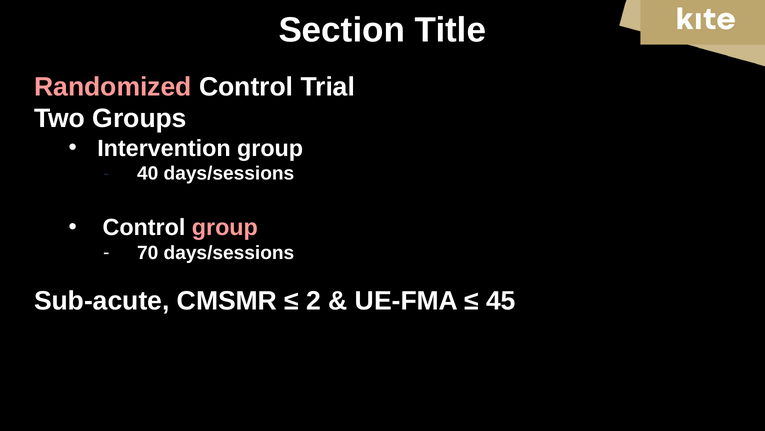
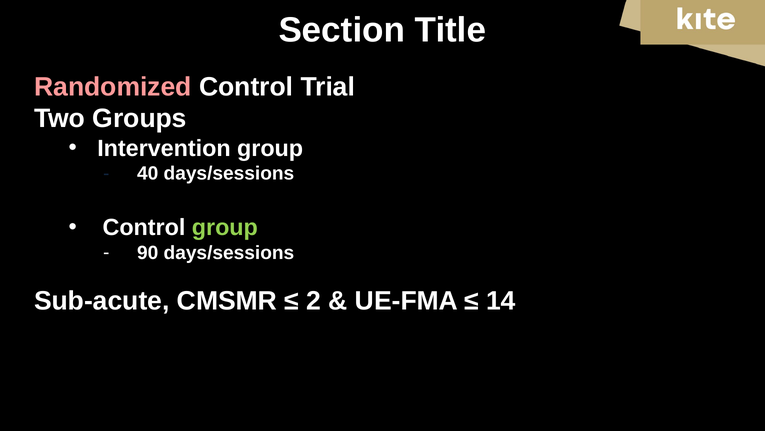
group colour: pink -> light green (225, 227)
70: 70 -> 90 (148, 252)
45: 45 -> 14 (501, 301)
